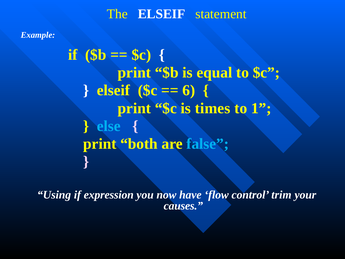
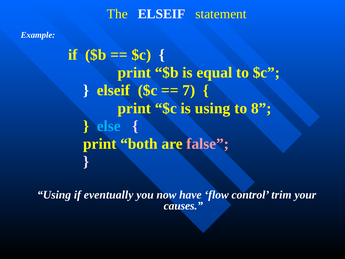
6: 6 -> 7 (189, 90)
is times: times -> using (213, 108)
1: 1 -> 8 (261, 108)
false colour: light blue -> pink (208, 144)
expression: expression -> eventually (109, 195)
